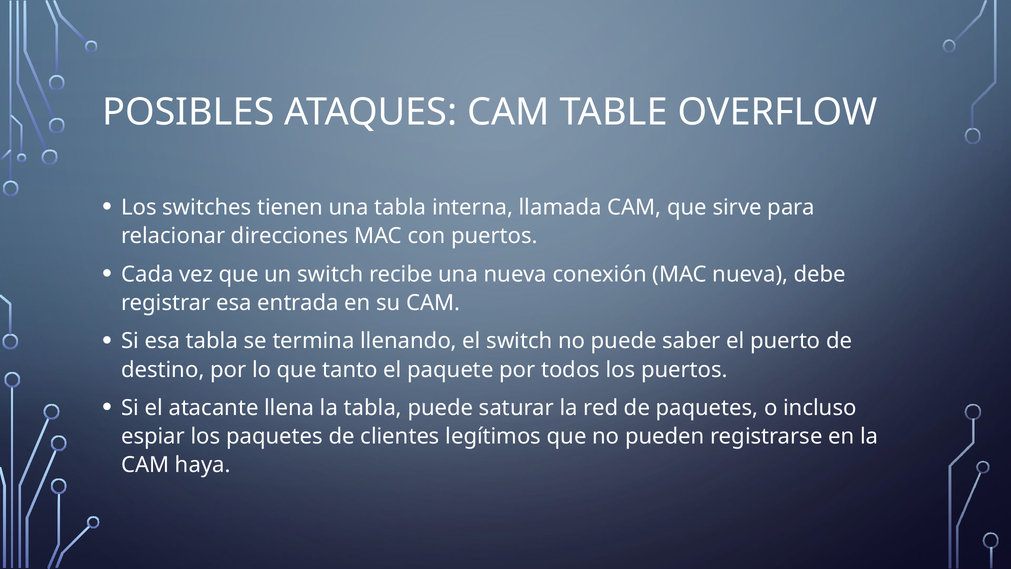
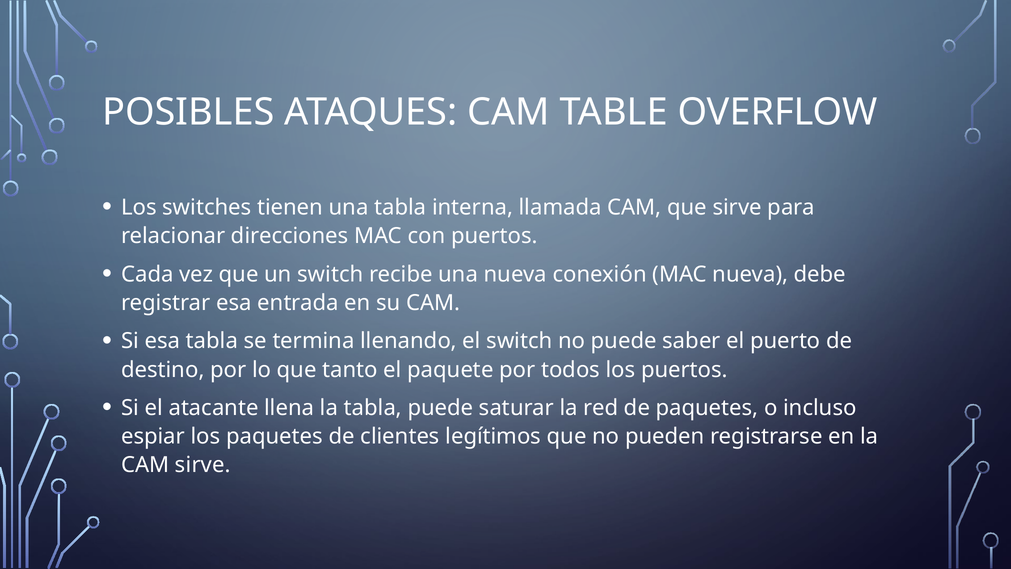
CAM haya: haya -> sirve (203, 465)
